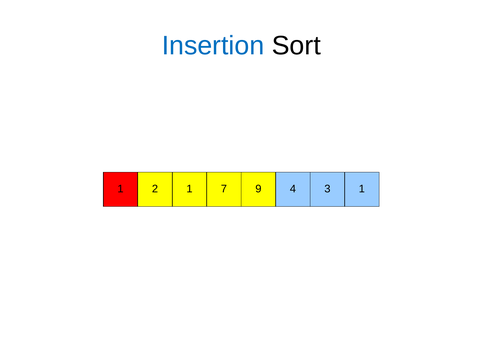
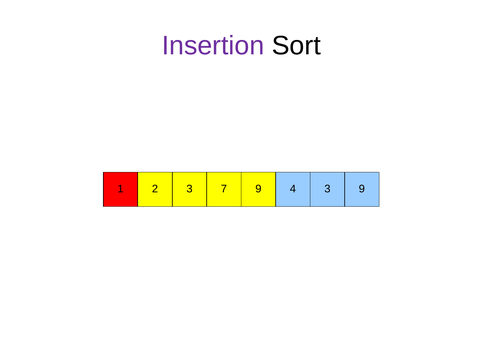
Insertion colour: blue -> purple (213, 46)
2 1: 1 -> 3 (189, 189)
3 1: 1 -> 9 (362, 189)
